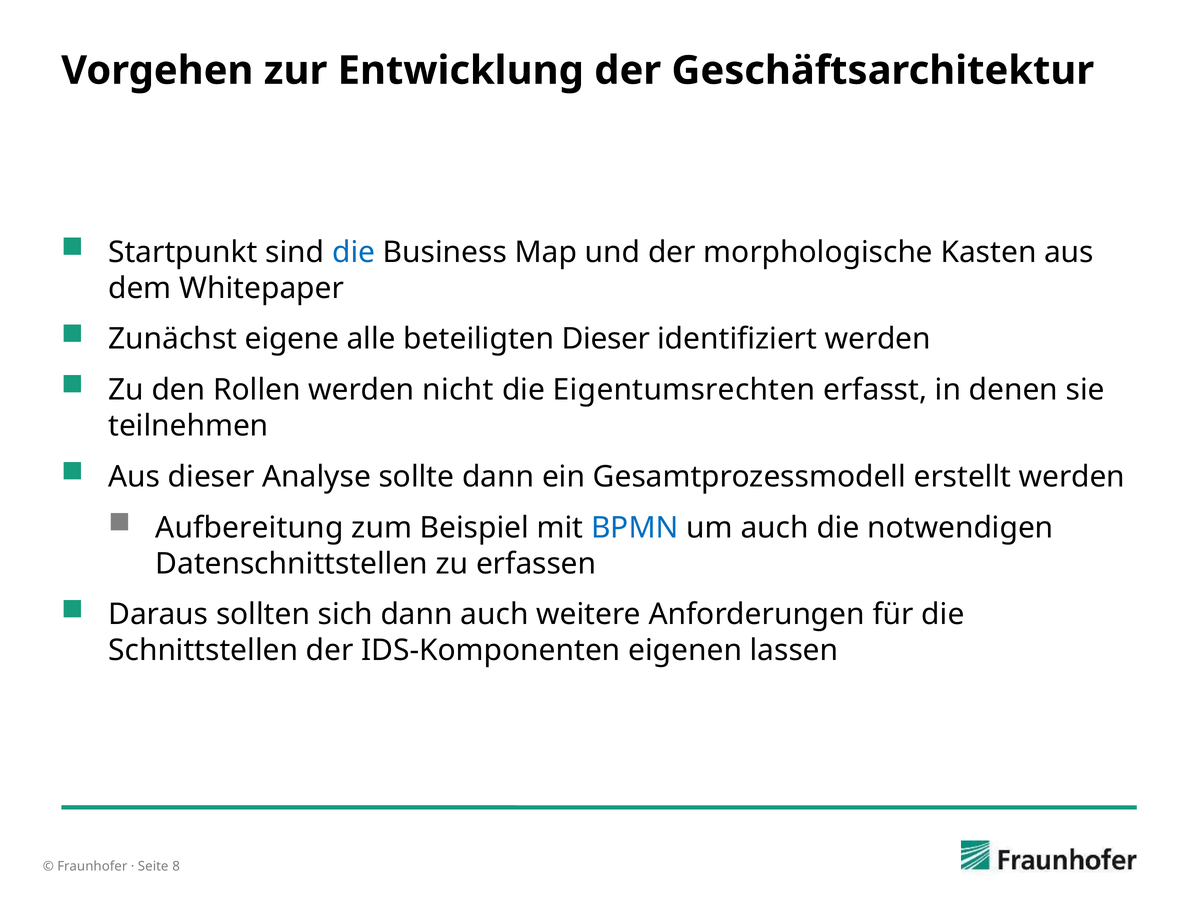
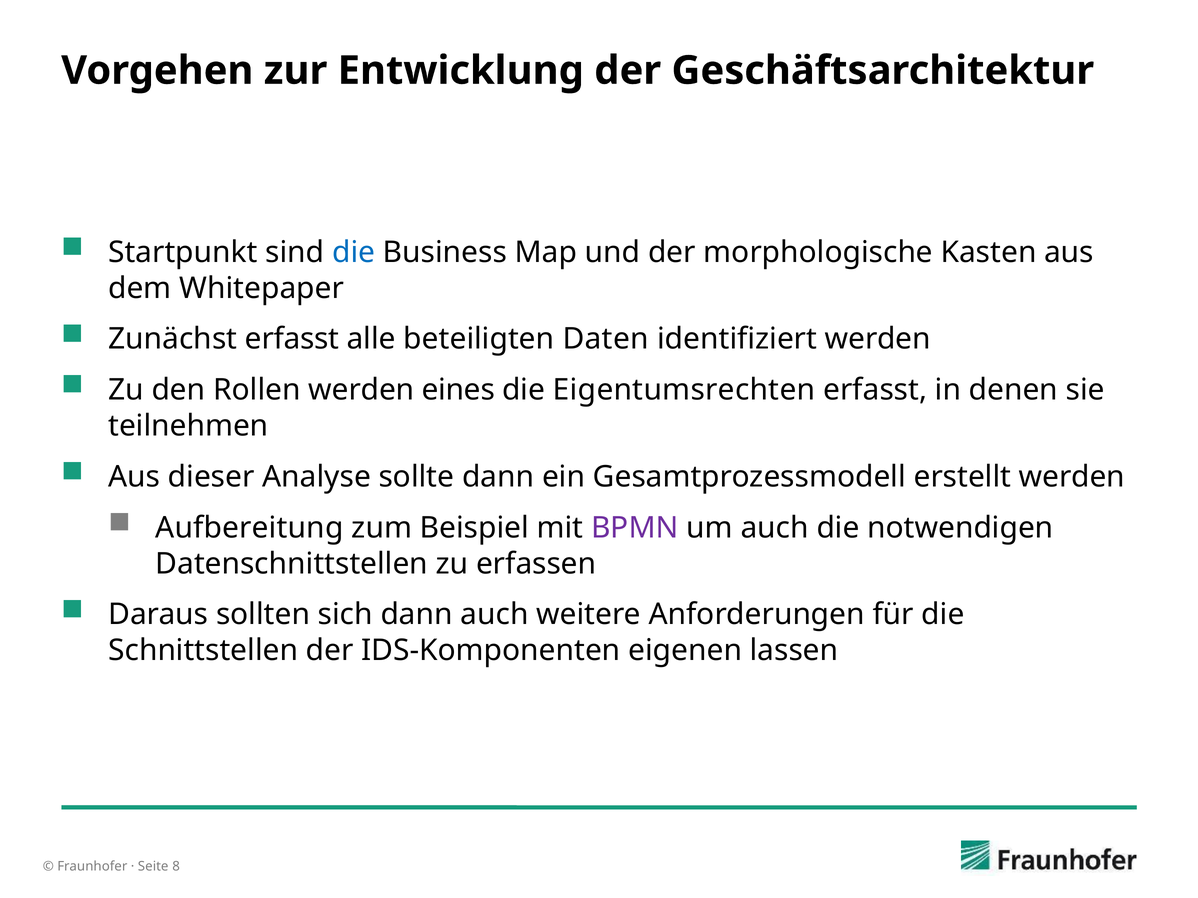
Zunächst eigene: eigene -> erfasst (292, 339)
beteiligten Dieser: Dieser -> Daten (606, 339)
nicht: nicht -> eines (458, 390)
BPMN colour: blue -> purple (635, 528)
